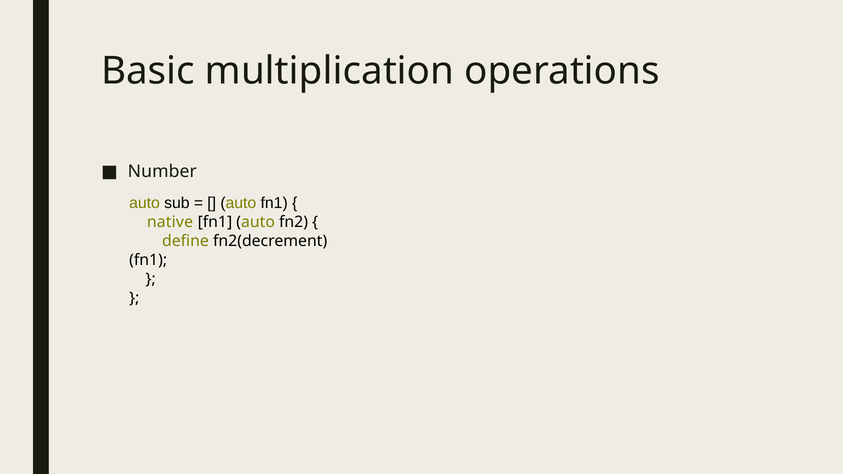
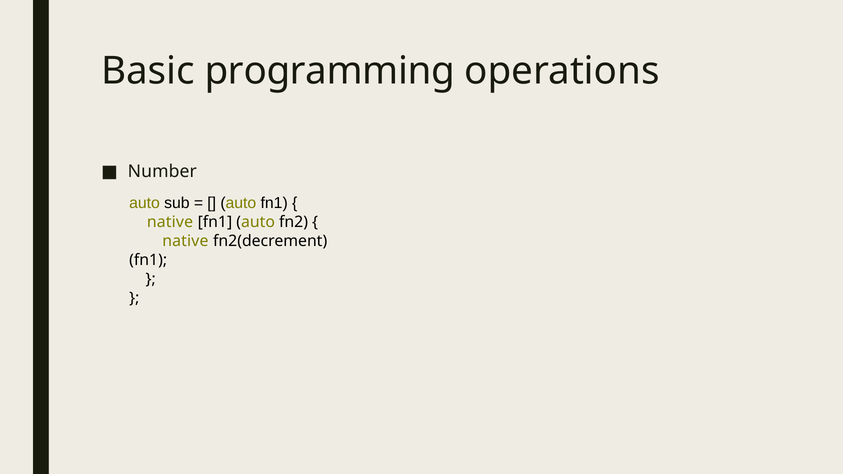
multiplication: multiplication -> programming (330, 71)
define: define -> native (185, 241)
